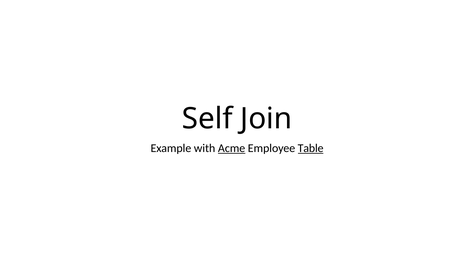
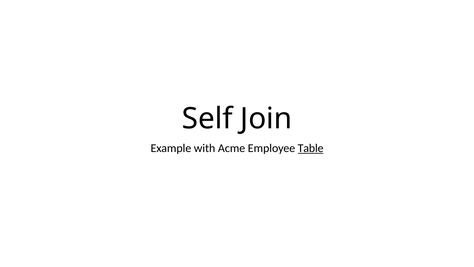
Acme underline: present -> none (232, 148)
